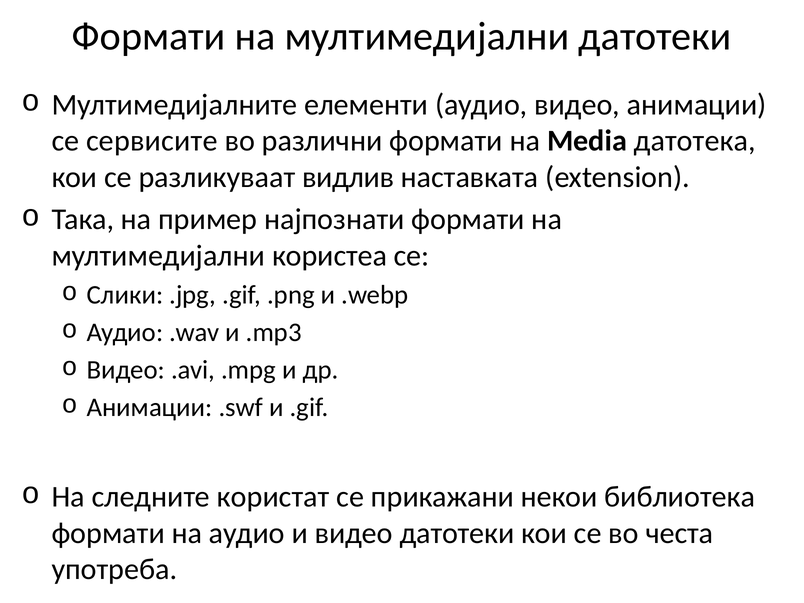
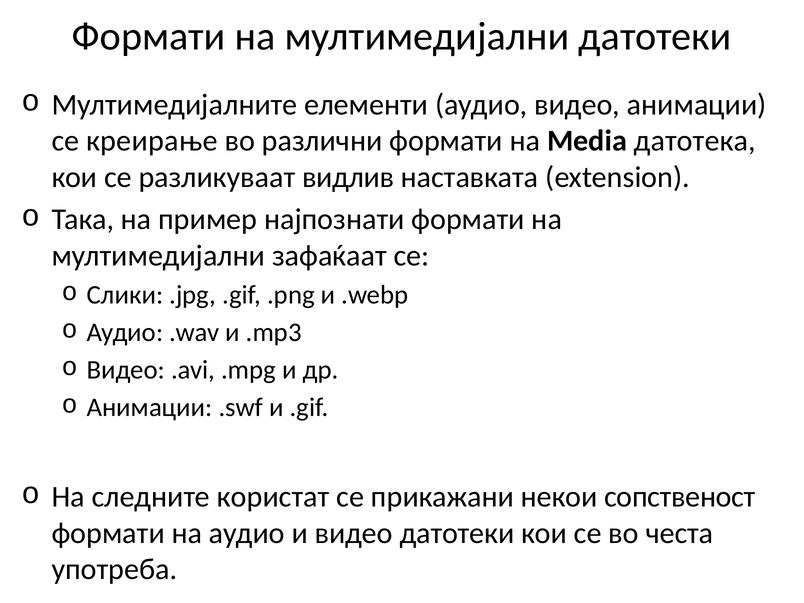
сервисите: сервисите -> креирање (152, 141)
користеа: користеа -> зафаќаат (330, 256)
библиотека: библиотека -> сопственост (680, 497)
